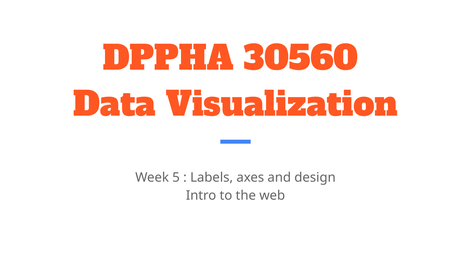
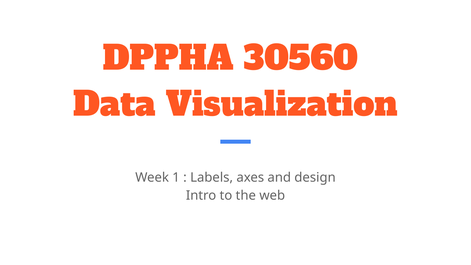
5: 5 -> 1 (176, 178)
